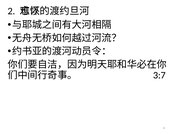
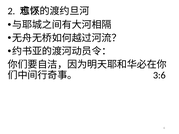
3:7: 3:7 -> 3:6 (159, 75)
